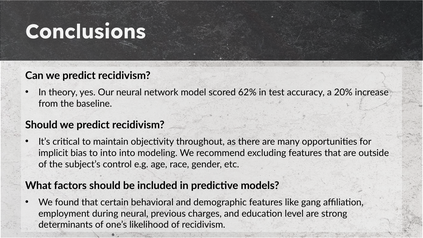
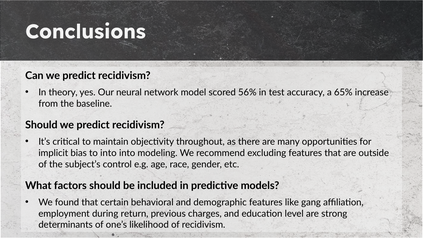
62%: 62% -> 56% (247, 92)
20%: 20% -> 65% (343, 92)
during neural: neural -> return (135, 214)
